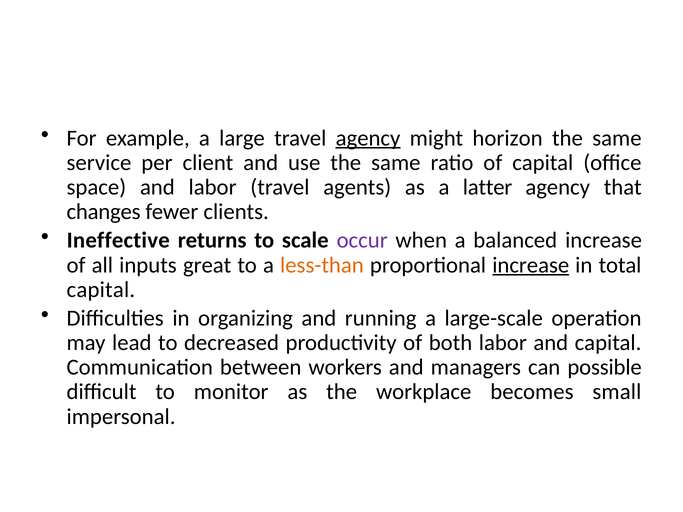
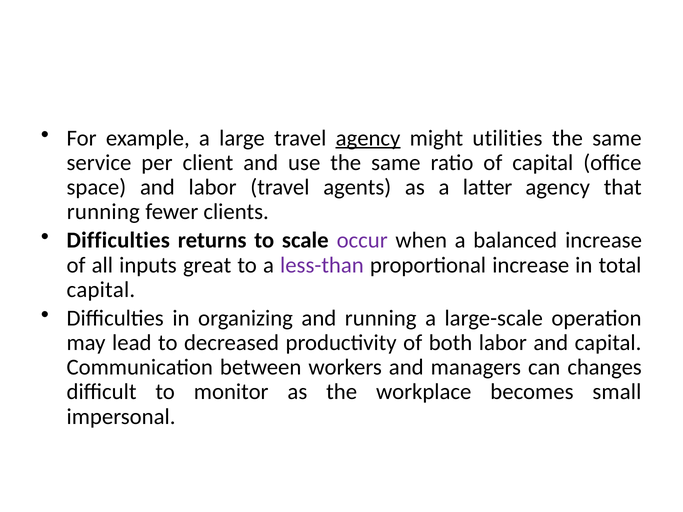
horizon: horizon -> utilities (507, 138)
changes: changes -> running (103, 212)
Ineffective: Ineffective -> Difficulties (118, 241)
less-than colour: orange -> purple (322, 265)
increase underline: present -> none (531, 265)
possible: possible -> changes (605, 368)
